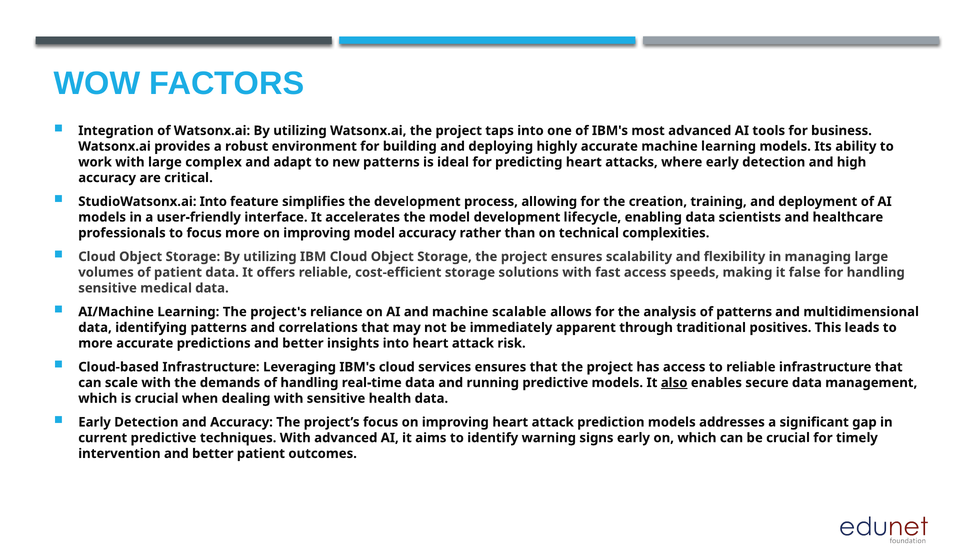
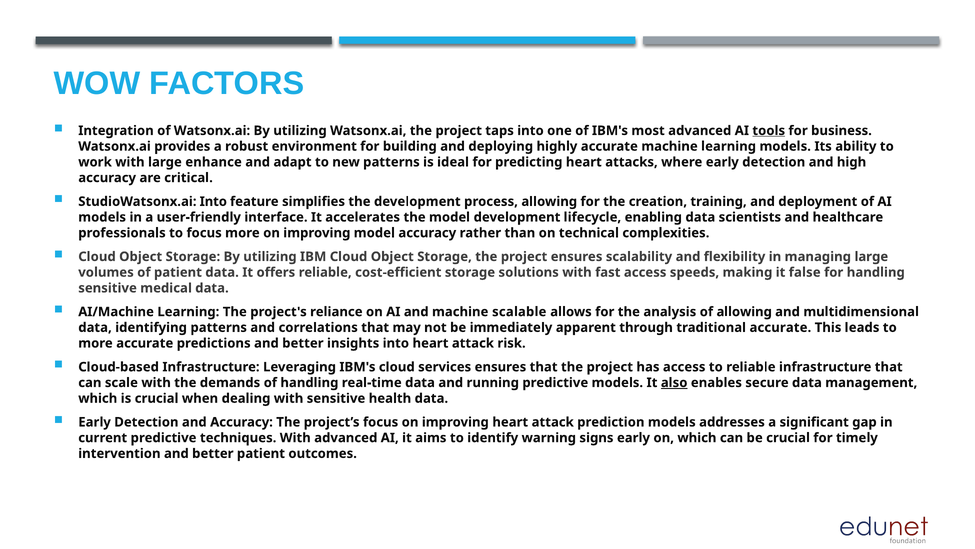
tools underline: none -> present (769, 131)
complex: complex -> enhance (214, 162)
of patterns: patterns -> allowing (744, 312)
traditional positives: positives -> accurate (780, 327)
